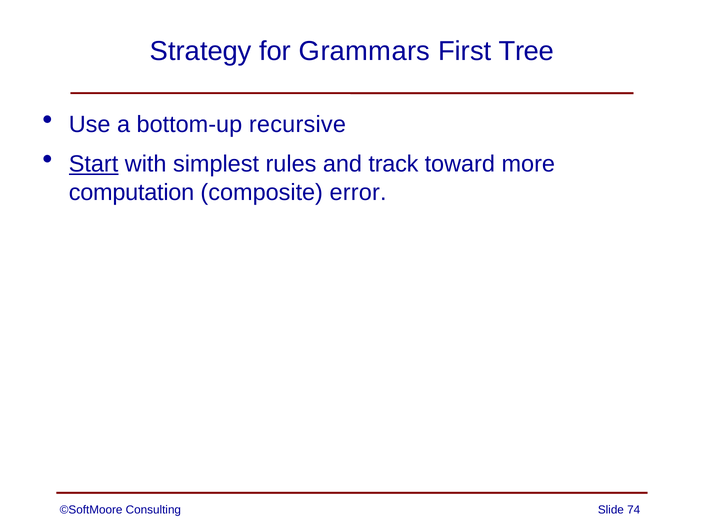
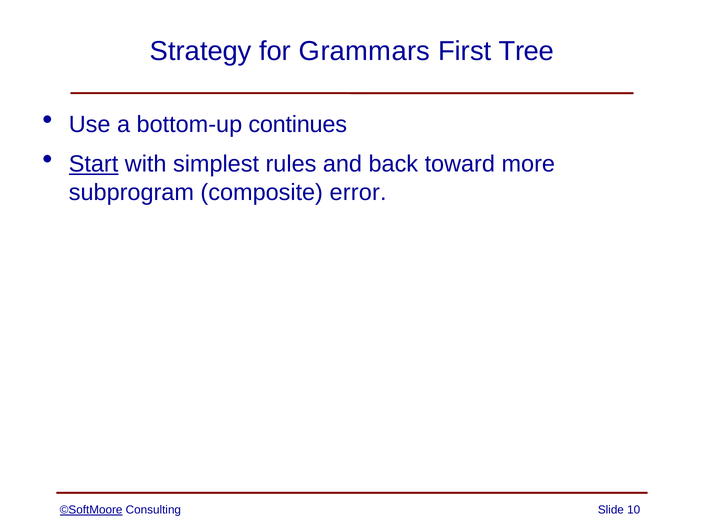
recursive: recursive -> continues (298, 124)
track: track -> back (393, 164)
computation: computation -> subprogram (131, 192)
©SoftMoore underline: none -> present (91, 510)
74: 74 -> 10 (634, 510)
